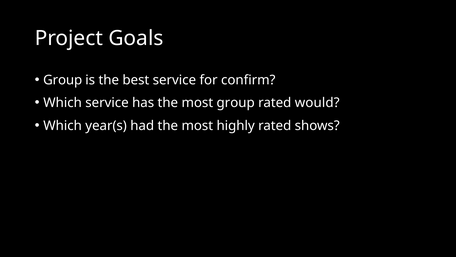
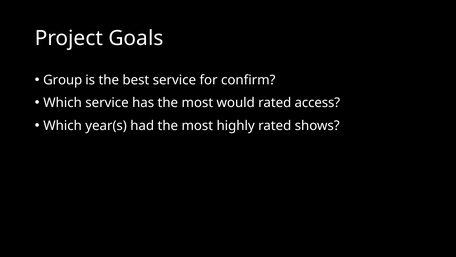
most group: group -> would (236, 103)
would: would -> access (317, 103)
